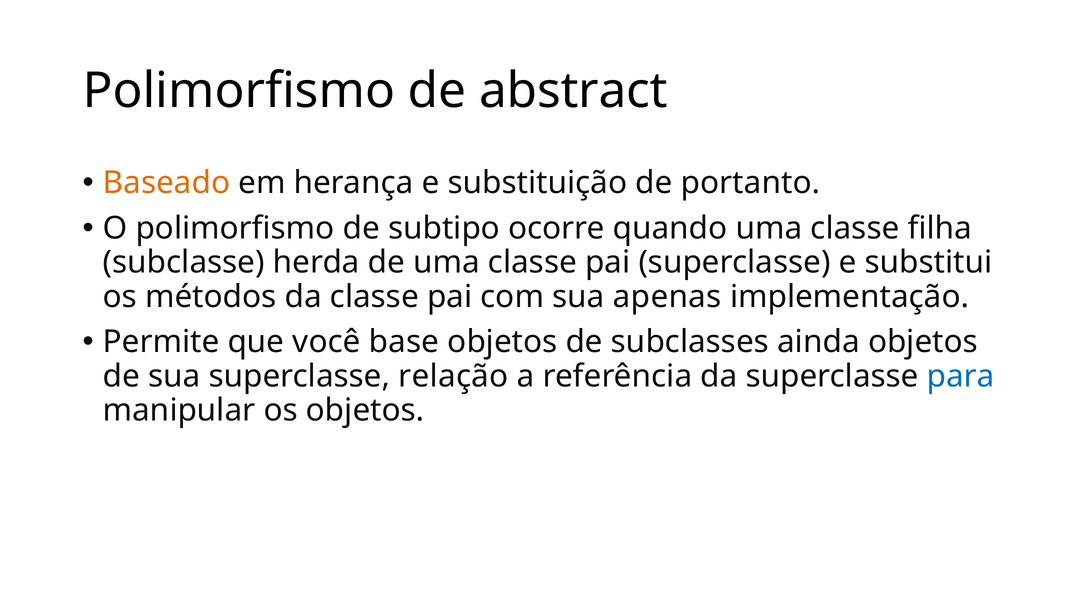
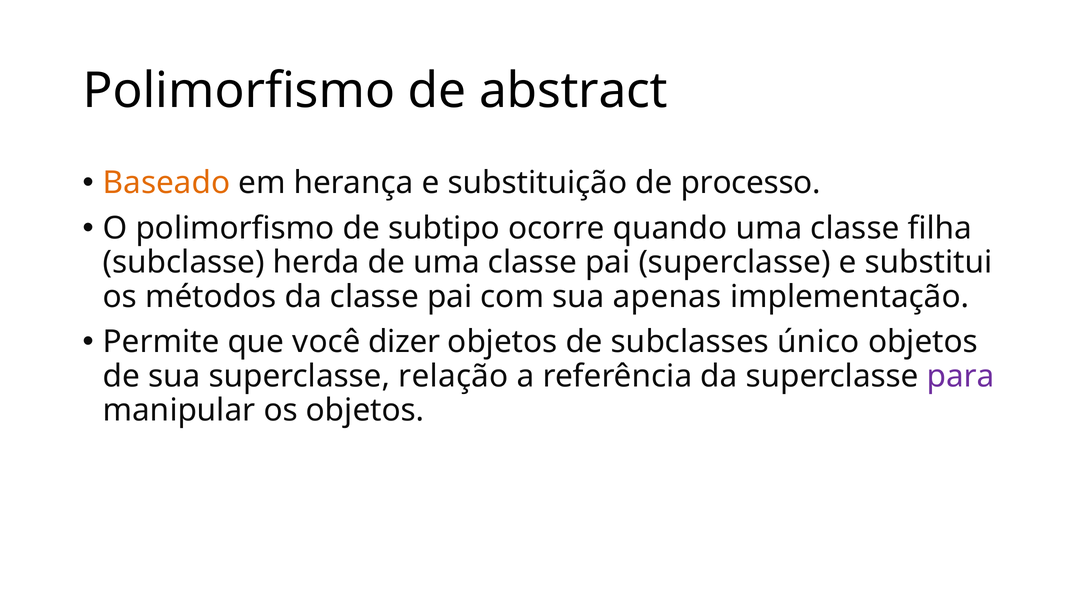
portanto: portanto -> processo (751, 183)
base: base -> dizer (404, 342)
ainda: ainda -> único (818, 342)
para colour: blue -> purple (961, 376)
